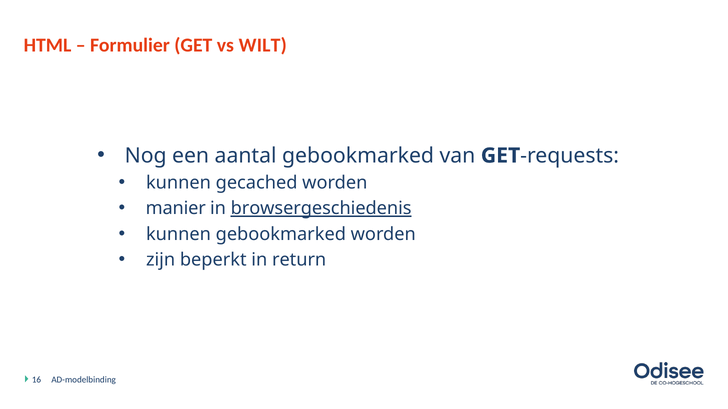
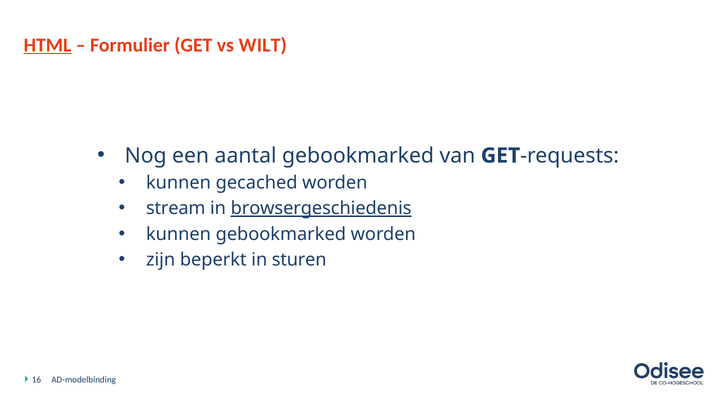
HTML underline: none -> present (48, 45)
manier: manier -> stream (176, 209)
return: return -> sturen (299, 260)
